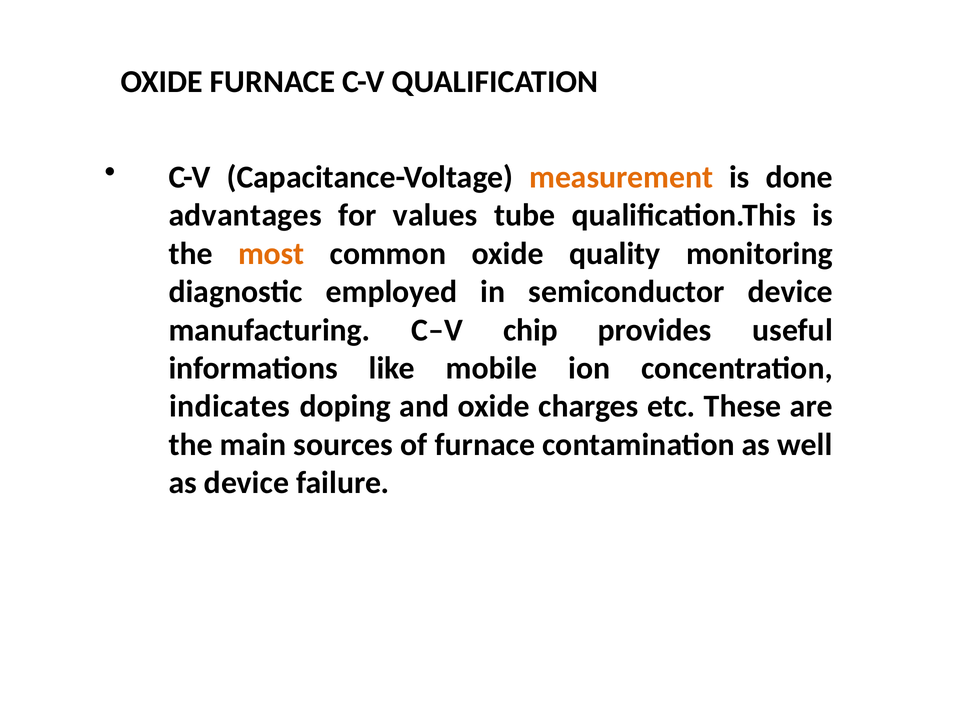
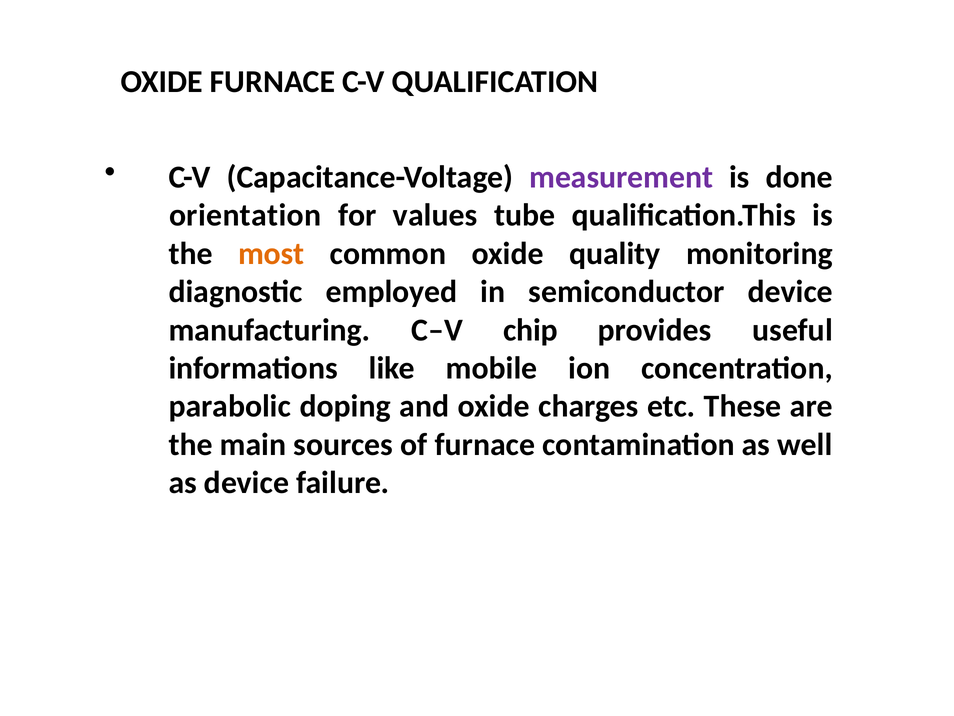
measurement colour: orange -> purple (621, 177)
advantages: advantages -> orientation (245, 215)
indicates: indicates -> parabolic (230, 406)
